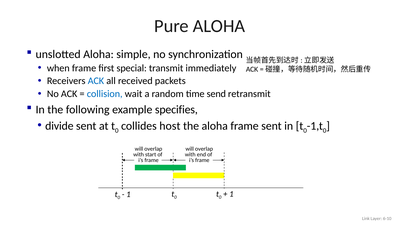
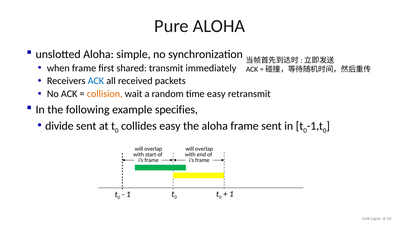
special: special -> shared (132, 68)
collision colour: blue -> orange (105, 94)
time send: send -> easy (216, 94)
collides host: host -> easy (170, 126)
